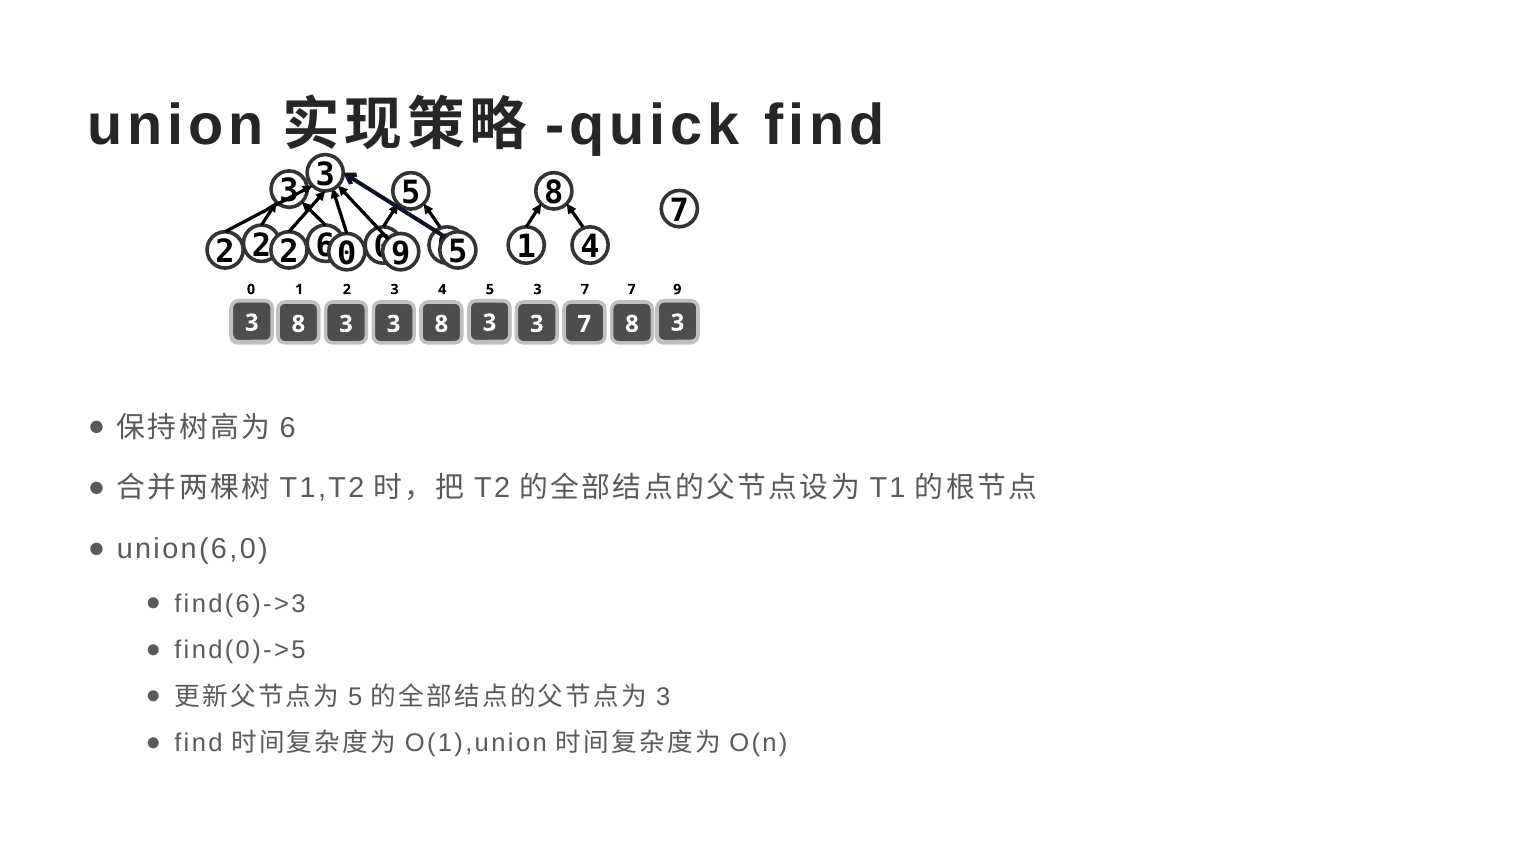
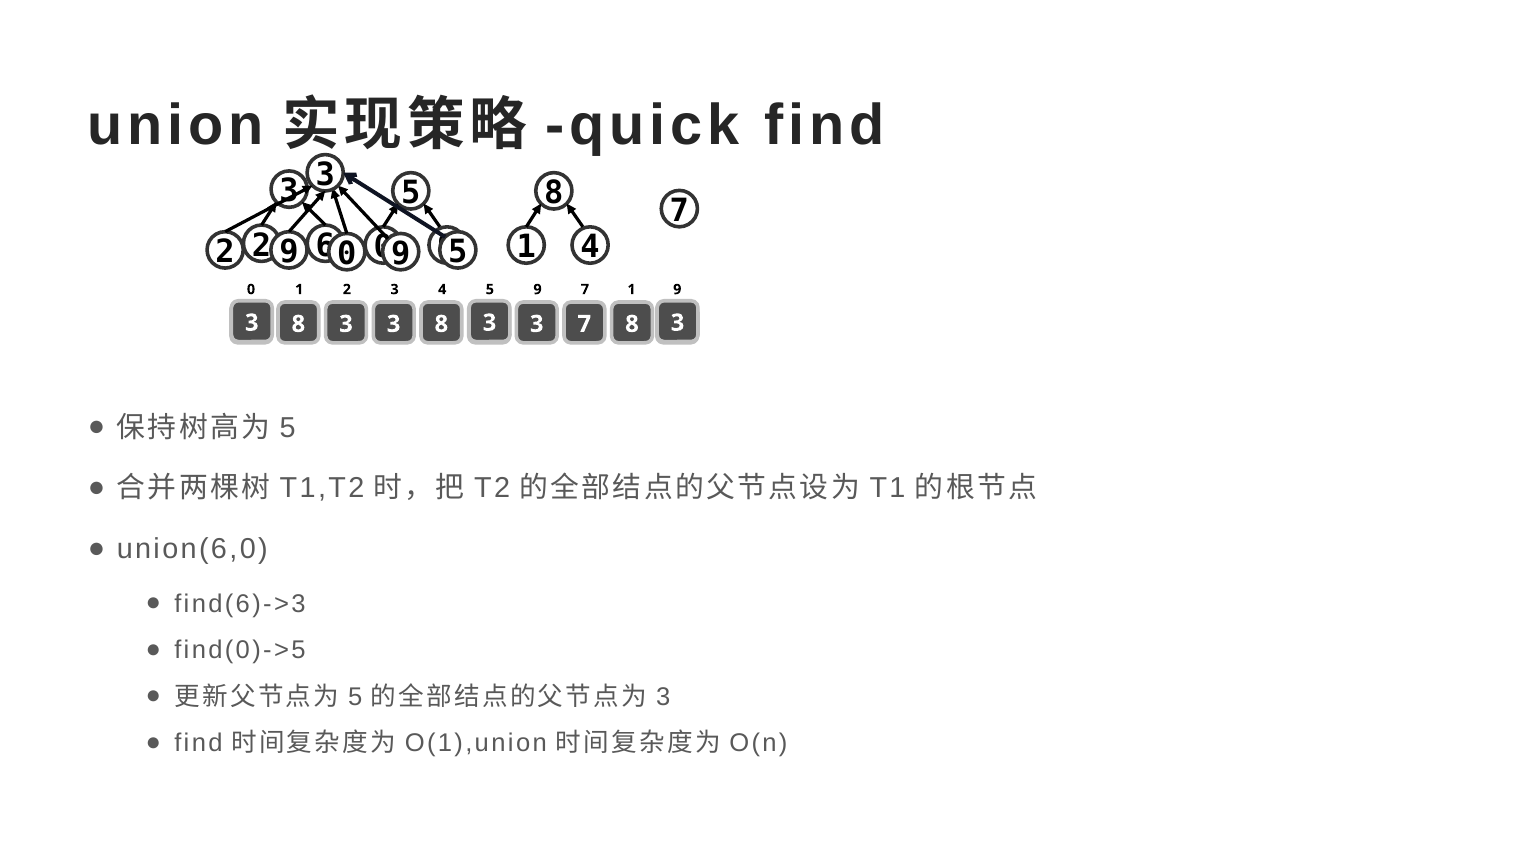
2 2: 2 -> 9 (289, 252)
4 5 3: 3 -> 9 (538, 289)
0 7: 7 -> 1 (632, 289)
6: 6 -> 5 (288, 428)
